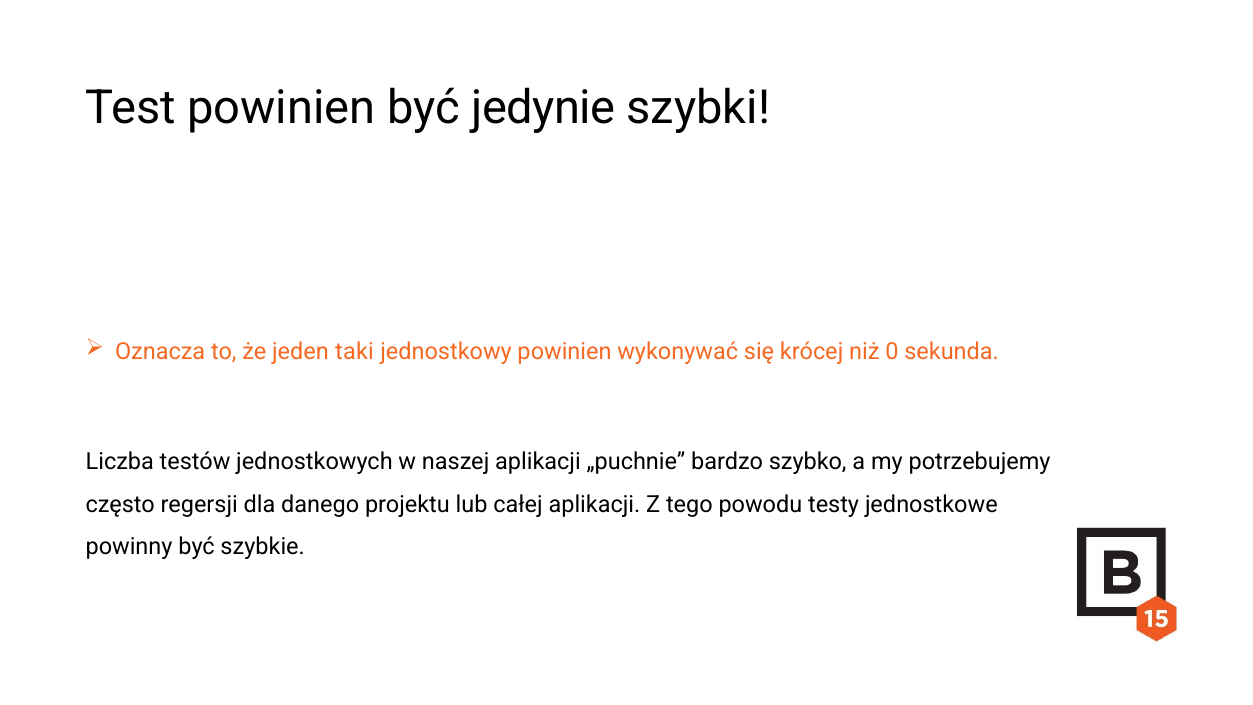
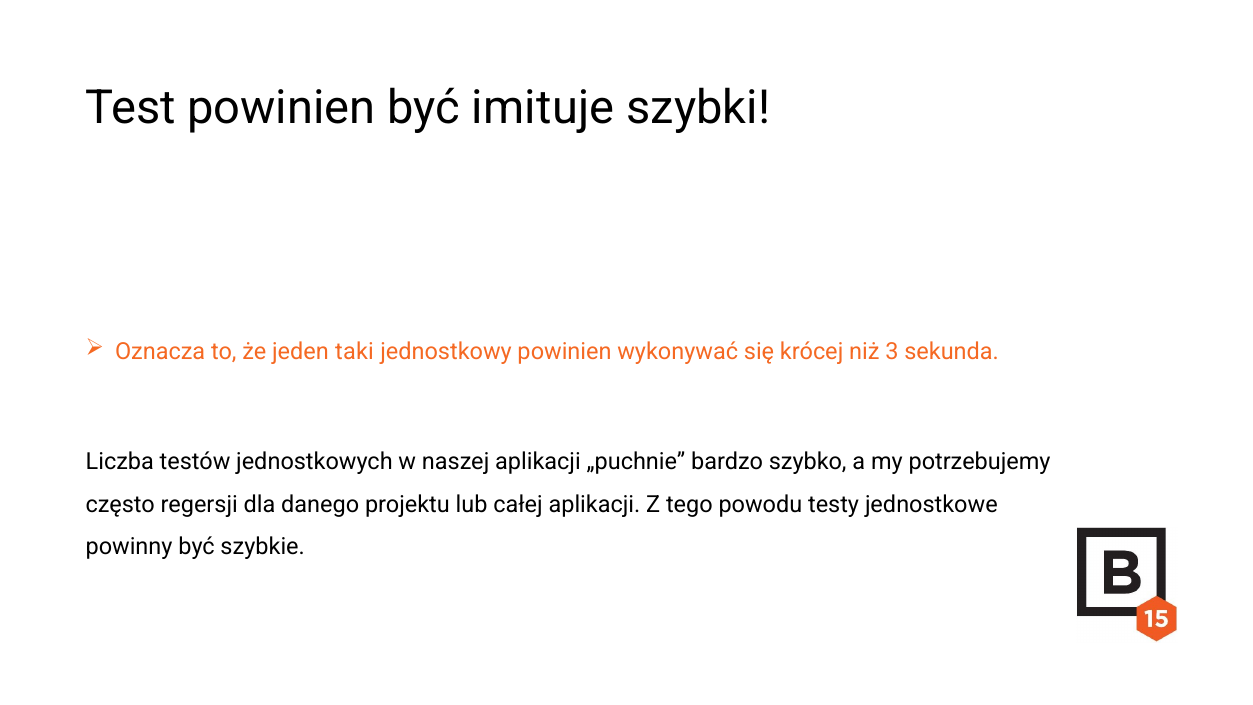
jedynie: jedynie -> imituje (543, 108)
0: 0 -> 3 (892, 351)
